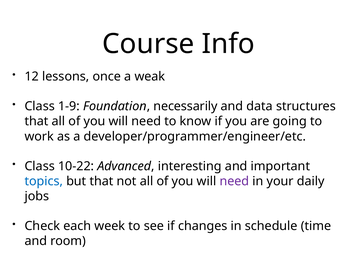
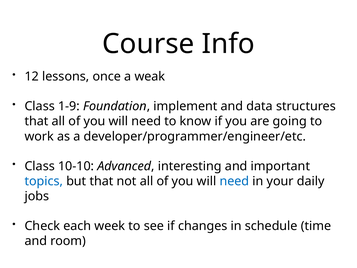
necessarily: necessarily -> implement (185, 106)
10-22: 10-22 -> 10-10 (76, 166)
need colour: purple -> blue (234, 181)
